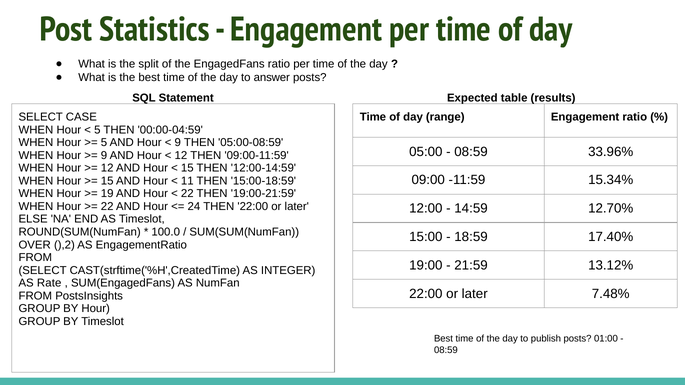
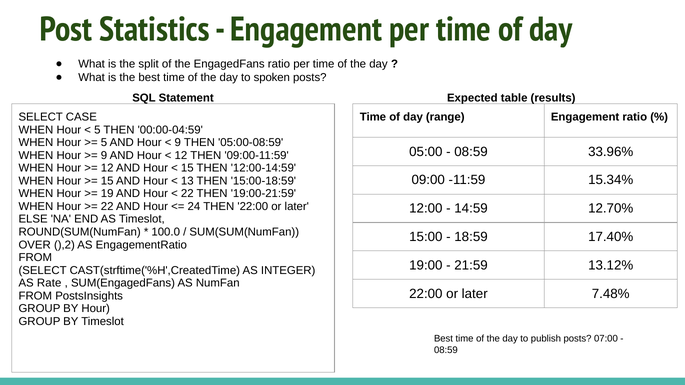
answer: answer -> spoken (272, 78)
11: 11 -> 13 (187, 181)
01:00: 01:00 -> 07:00 (606, 339)
